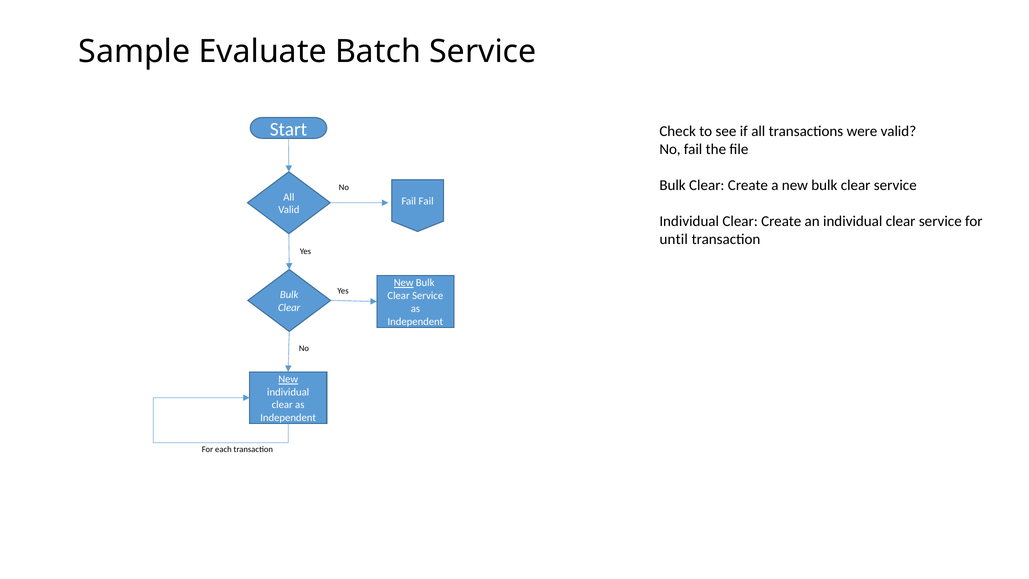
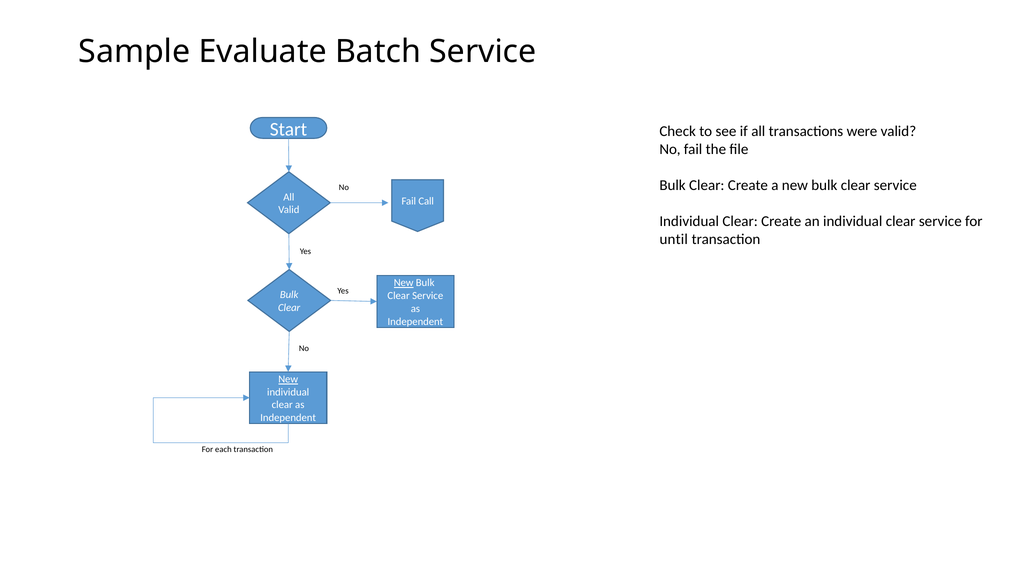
Fail Fail: Fail -> Call (426, 201)
